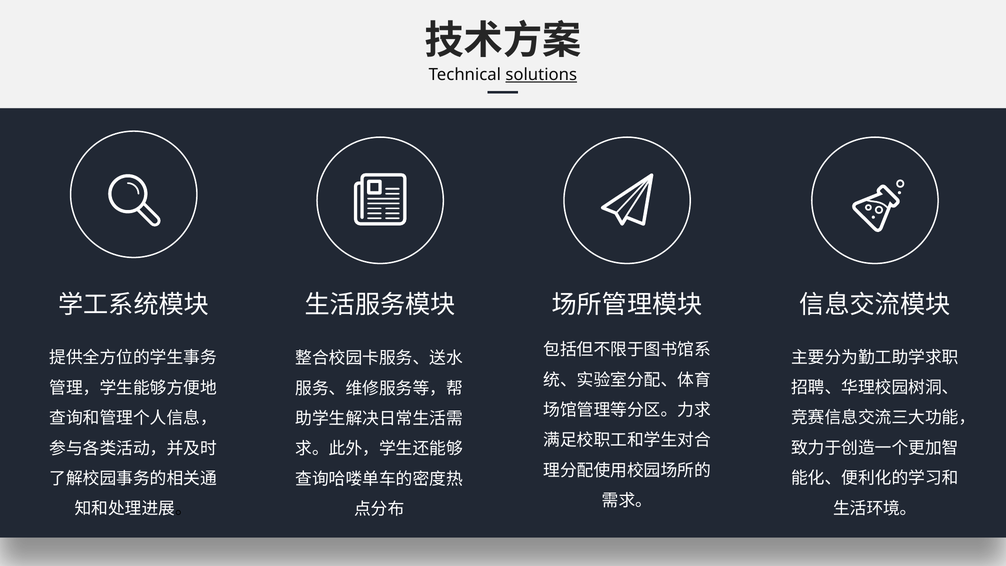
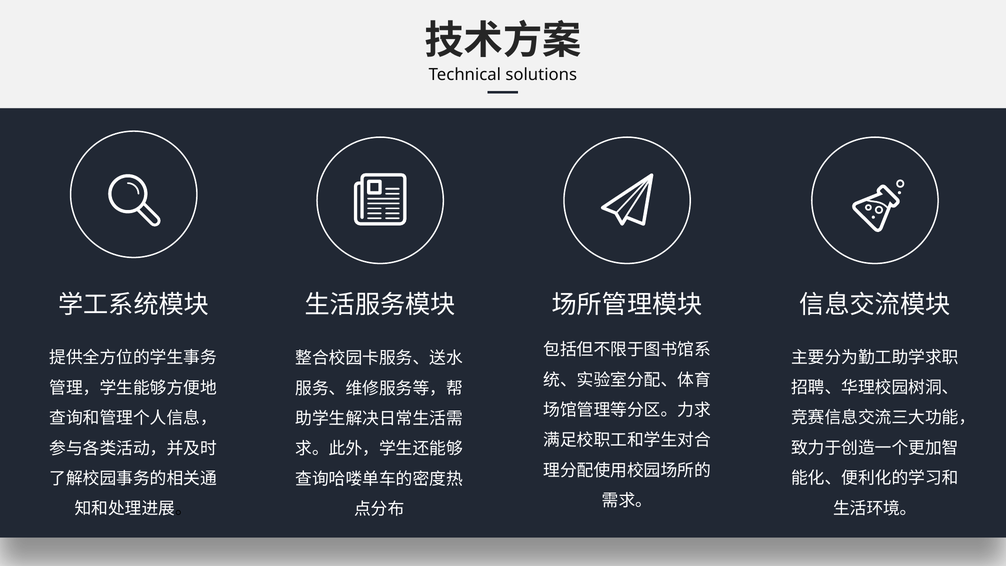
solutions underline: present -> none (541, 75)
